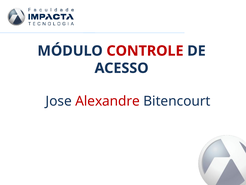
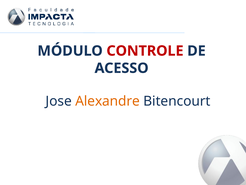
Alexandre colour: red -> orange (108, 101)
